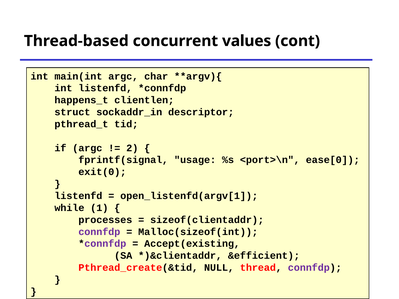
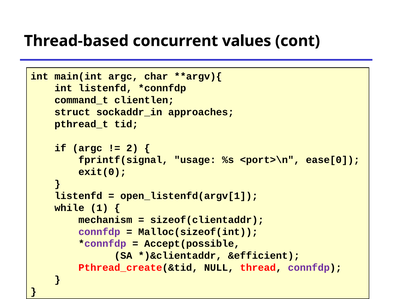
happens_t: happens_t -> command_t (81, 100)
descriptor: descriptor -> approaches (201, 112)
processes: processes -> mechanism (105, 220)
Accept(existing: Accept(existing -> Accept(possible (192, 244)
